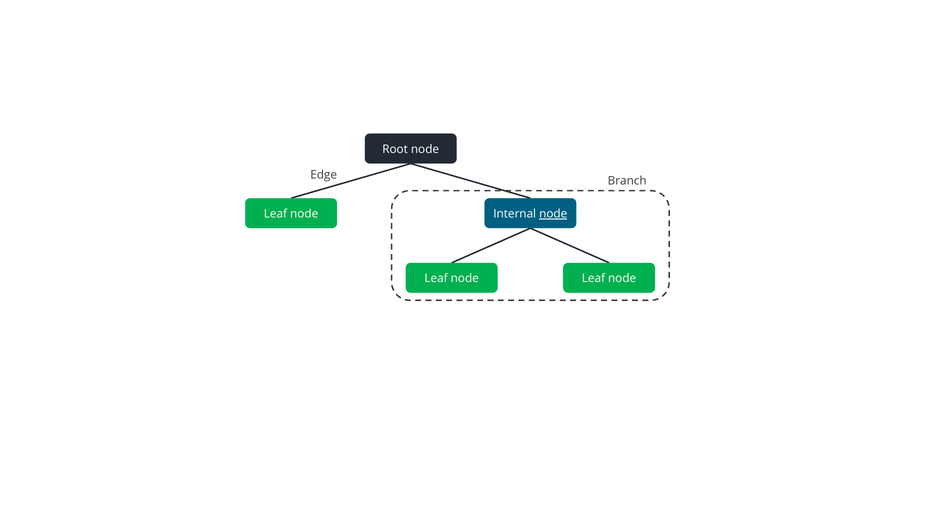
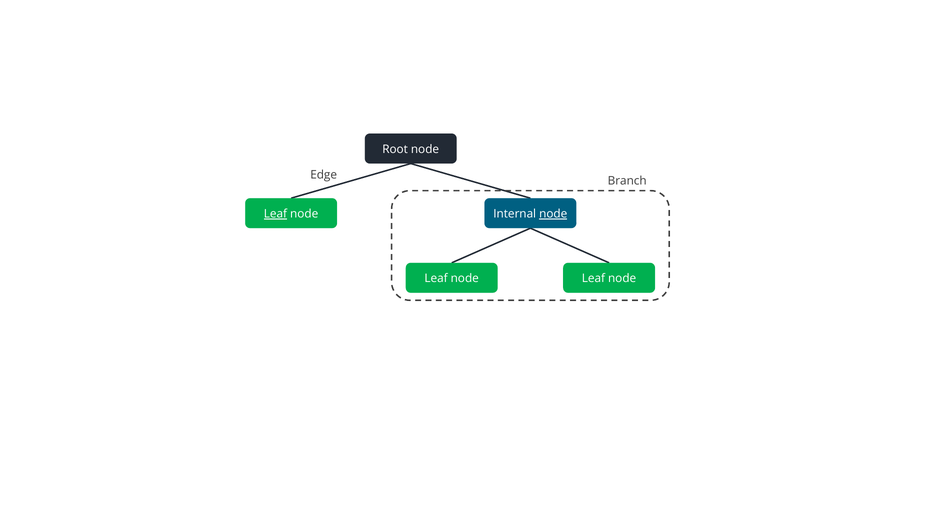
Leaf underline: none -> present (275, 214)
